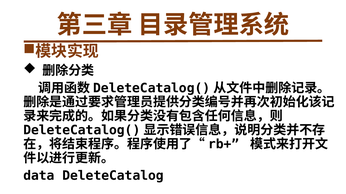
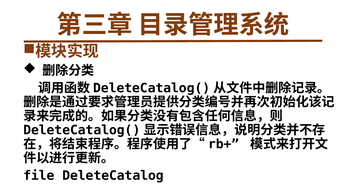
data: data -> file (39, 176)
